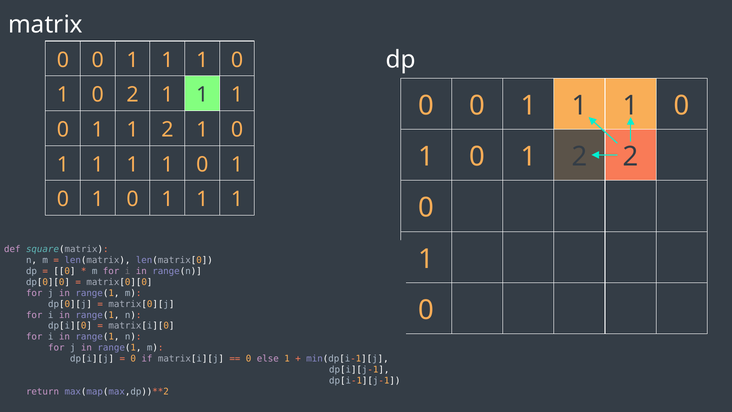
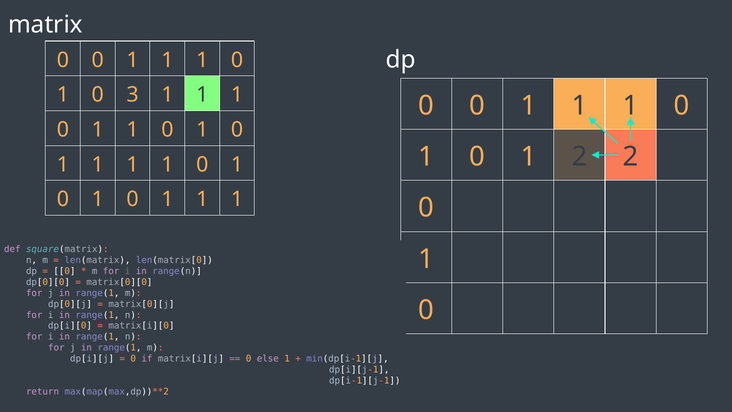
0 2: 2 -> 3 (133, 95)
0 1 1 2: 2 -> 0 (167, 130)
